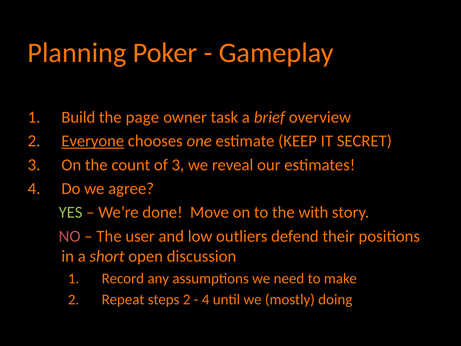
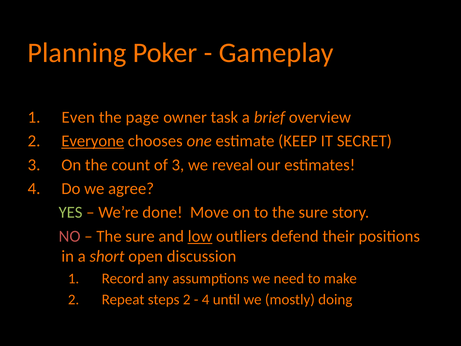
Build: Build -> Even (78, 117)
to the with: with -> sure (313, 212)
user: user -> sure (140, 236)
low underline: none -> present (200, 236)
